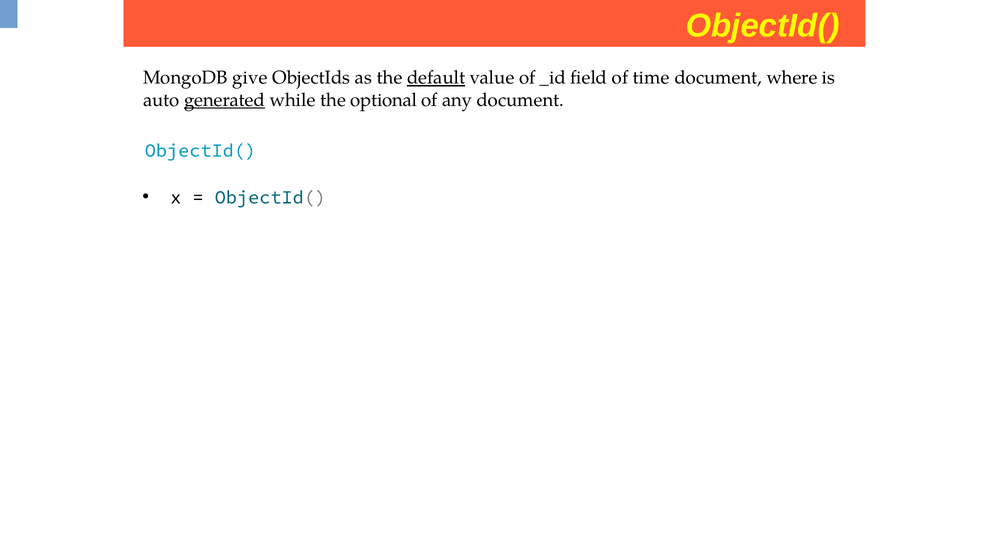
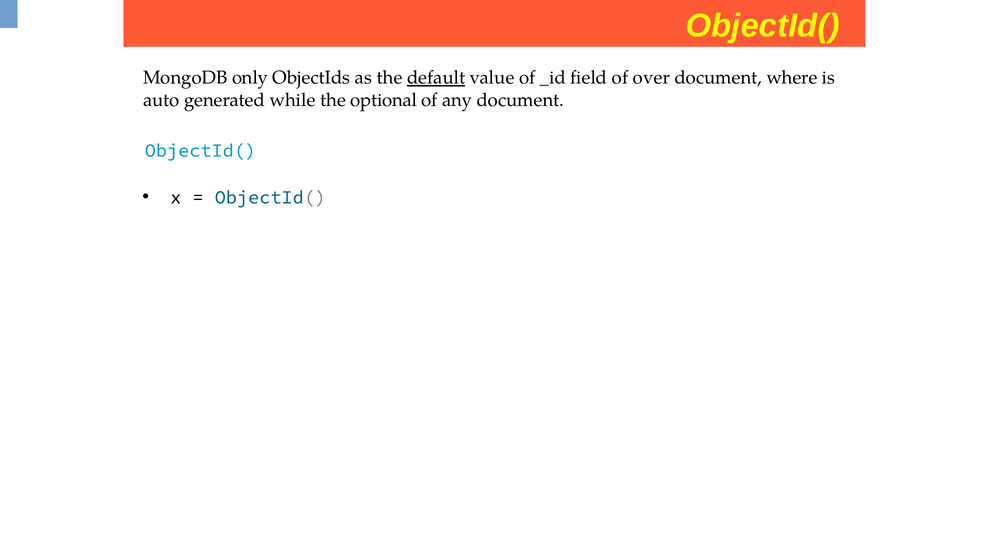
give: give -> only (250, 78)
time: time -> over (651, 78)
generated underline: present -> none (225, 100)
